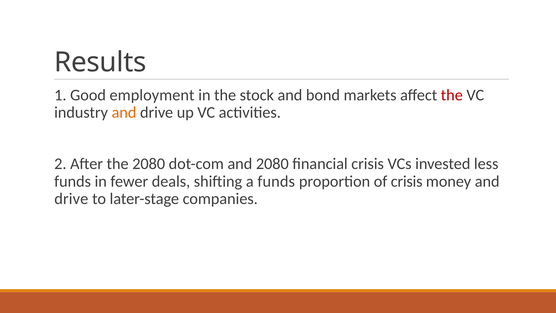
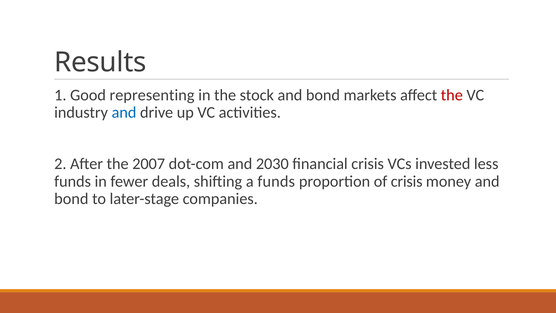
employment: employment -> representing (152, 95)
and colour: orange -> blue (124, 112)
the 2080: 2080 -> 2007 (149, 164)
and 2080: 2080 -> 2030 (272, 164)
drive: drive -> bond (71, 199)
